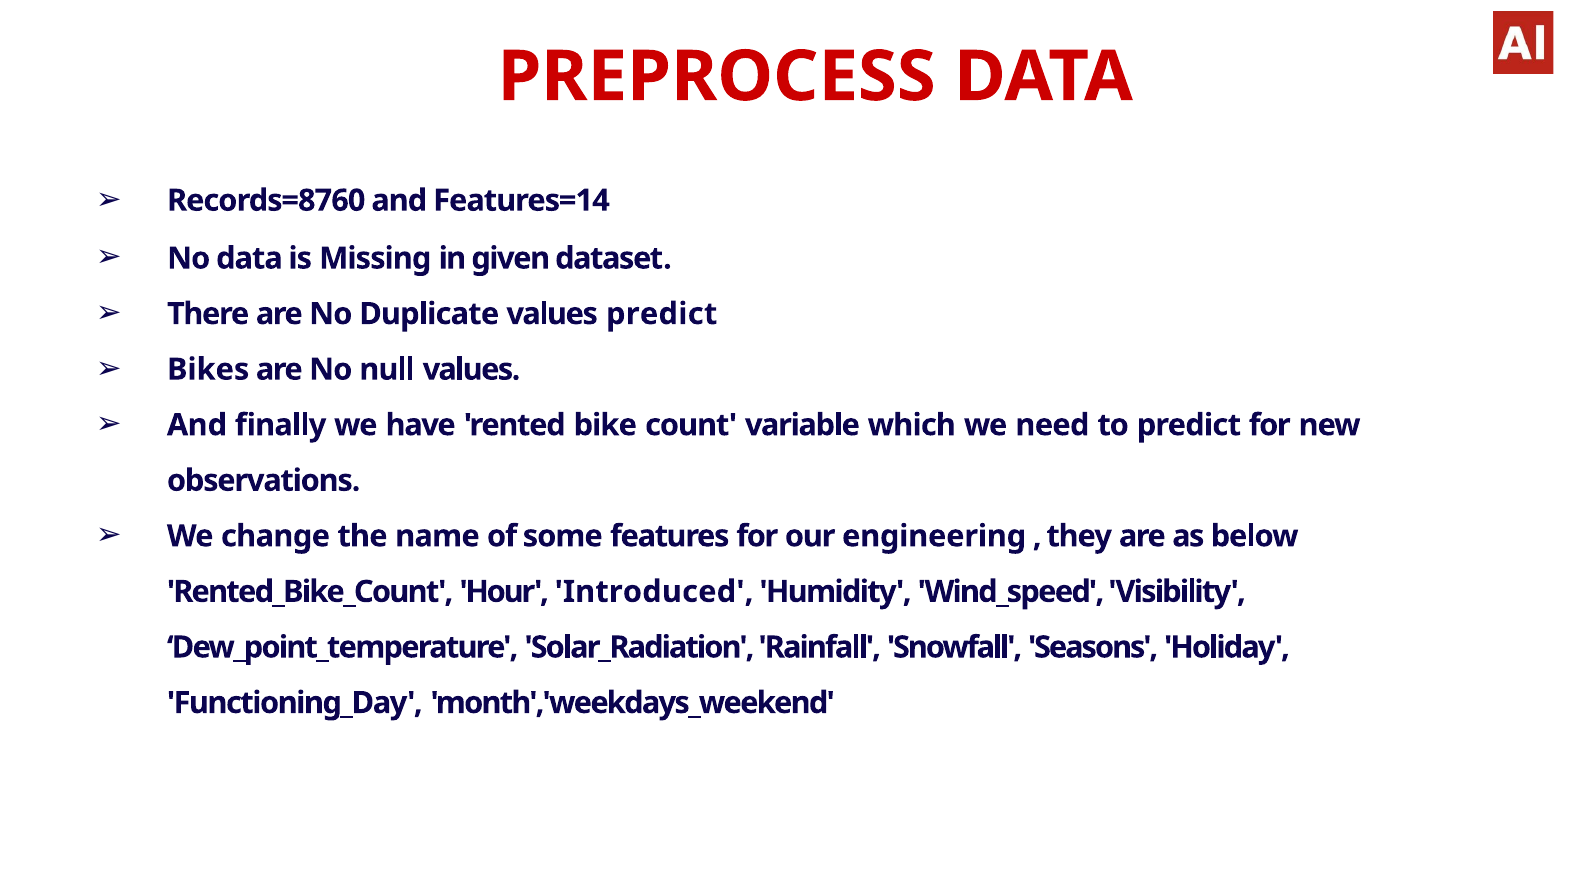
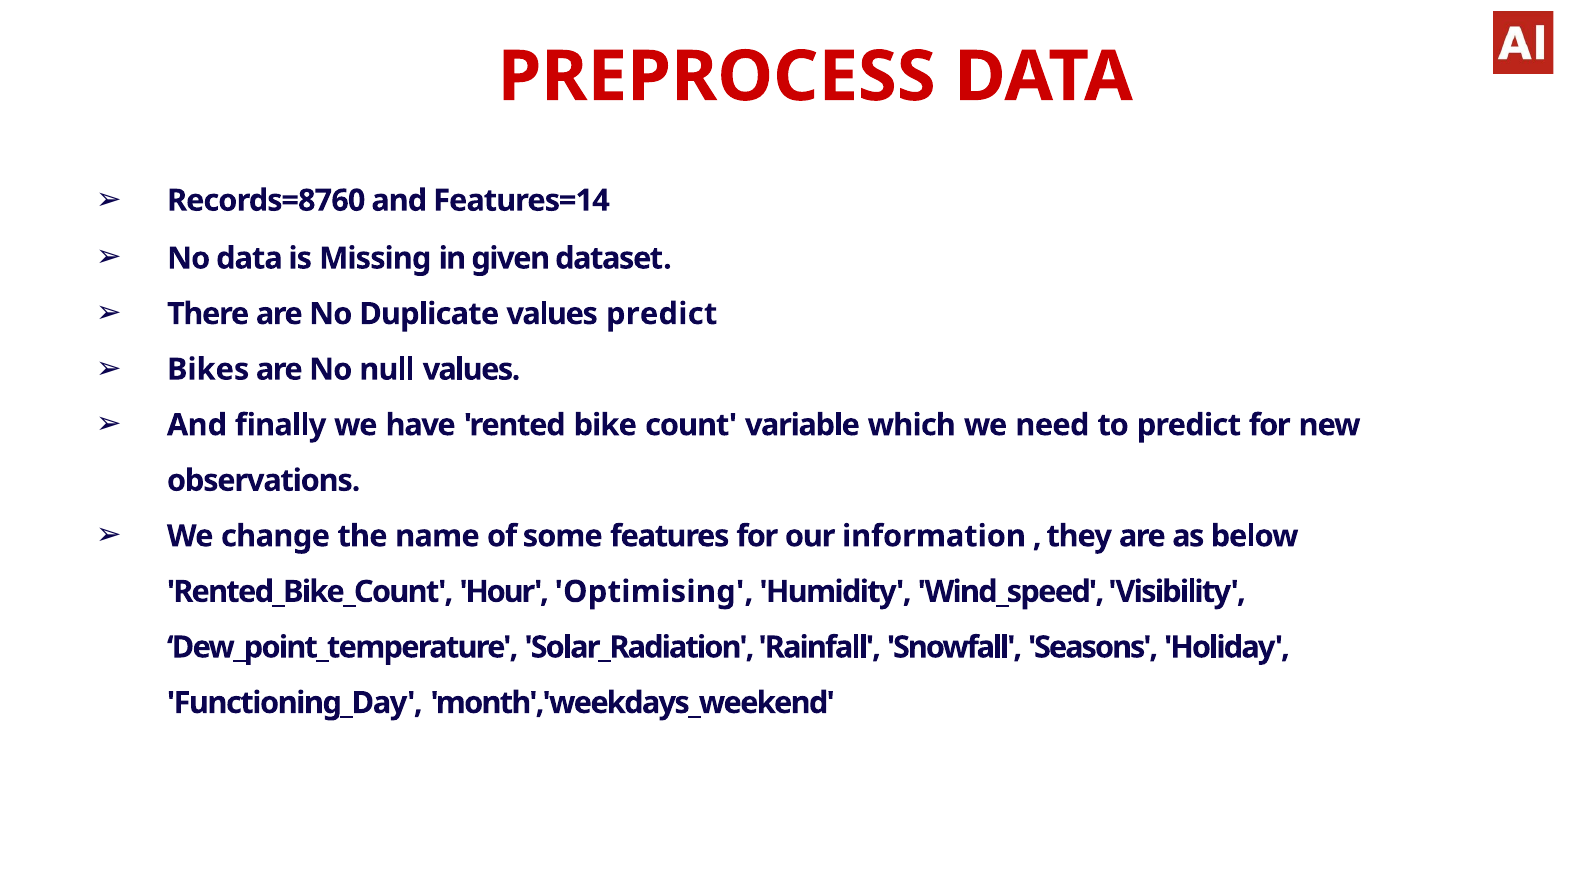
engineering: engineering -> information (934, 536)
Introduced: Introduced -> Optimising (654, 592)
